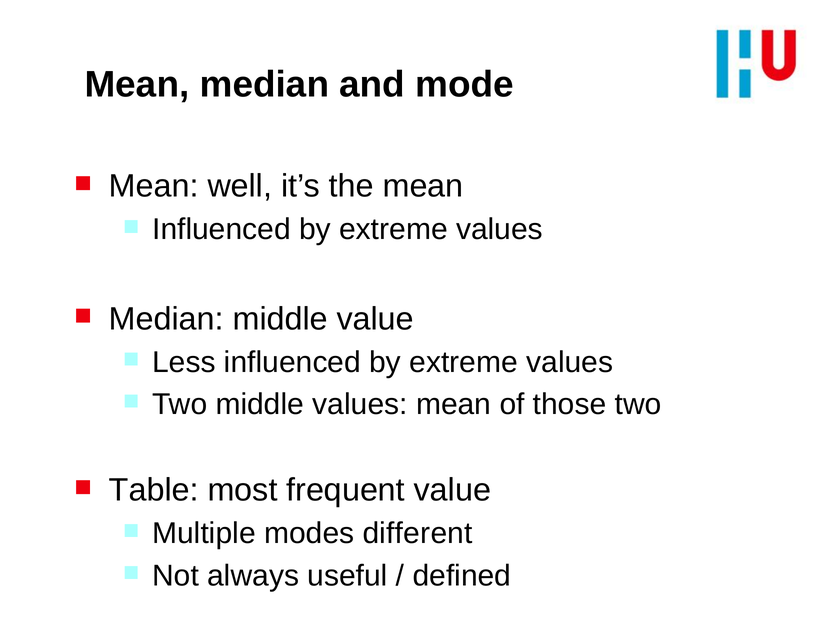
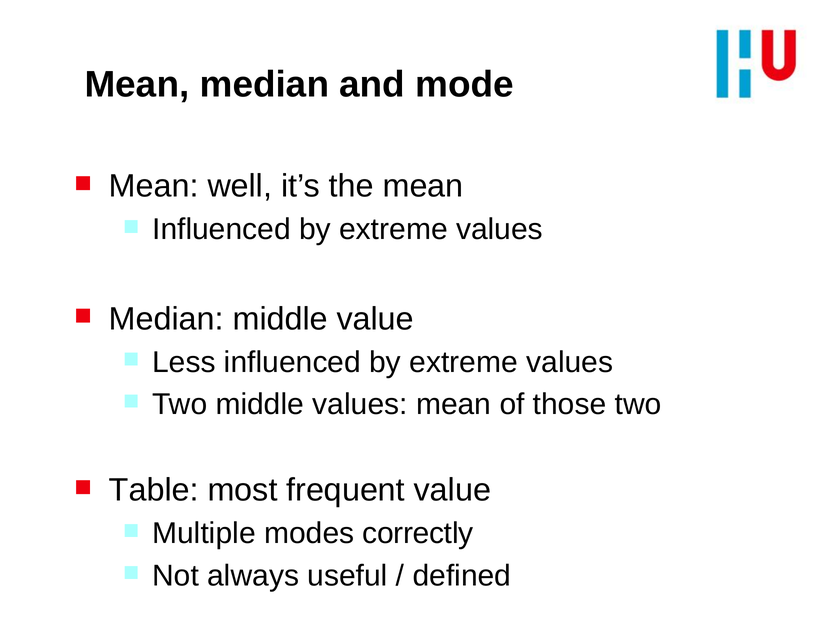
different: different -> correctly (418, 534)
